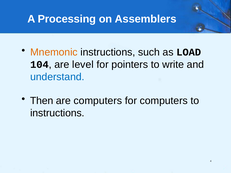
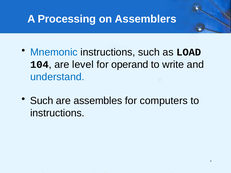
Mnemonic colour: orange -> blue (54, 52)
pointers: pointers -> operand (130, 65)
Then: Then -> Such (42, 101)
are computers: computers -> assembles (98, 101)
